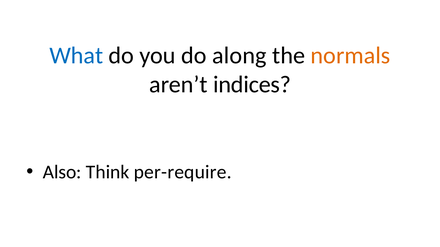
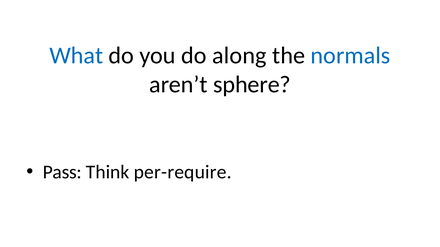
normals colour: orange -> blue (350, 56)
indices: indices -> sphere (252, 85)
Also: Also -> Pass (62, 173)
